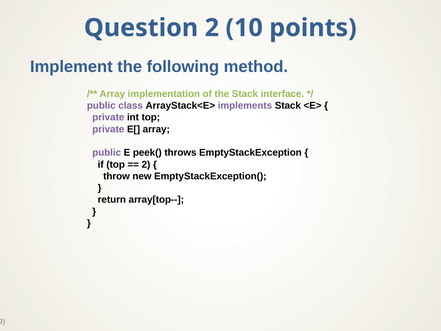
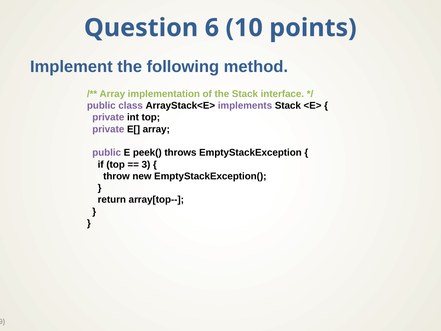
Question 2: 2 -> 6 (212, 28)
2: 2 -> 3 (146, 164)
